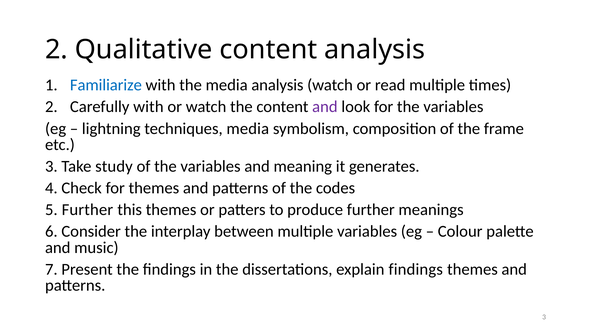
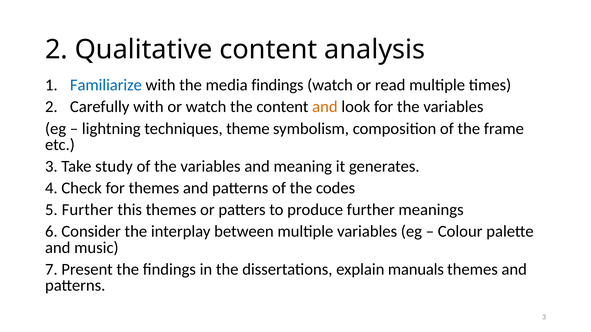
media analysis: analysis -> findings (277, 85)
and colour: purple -> orange (325, 107)
techniques media: media -> theme (248, 129)
explain findings: findings -> manuals (416, 270)
